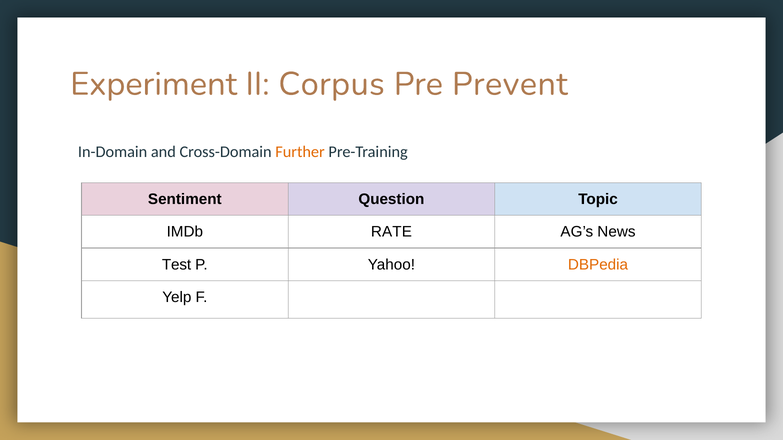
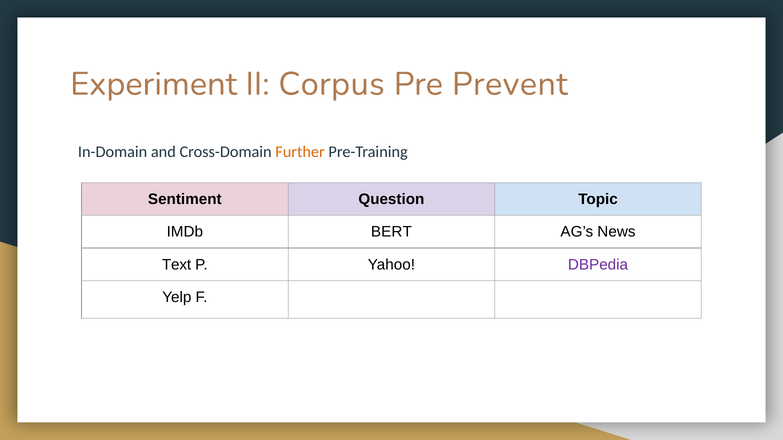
RATE: RATE -> BERT (391, 232)
Test: Test -> Text (177, 265)
DBPedia colour: orange -> purple (598, 265)
